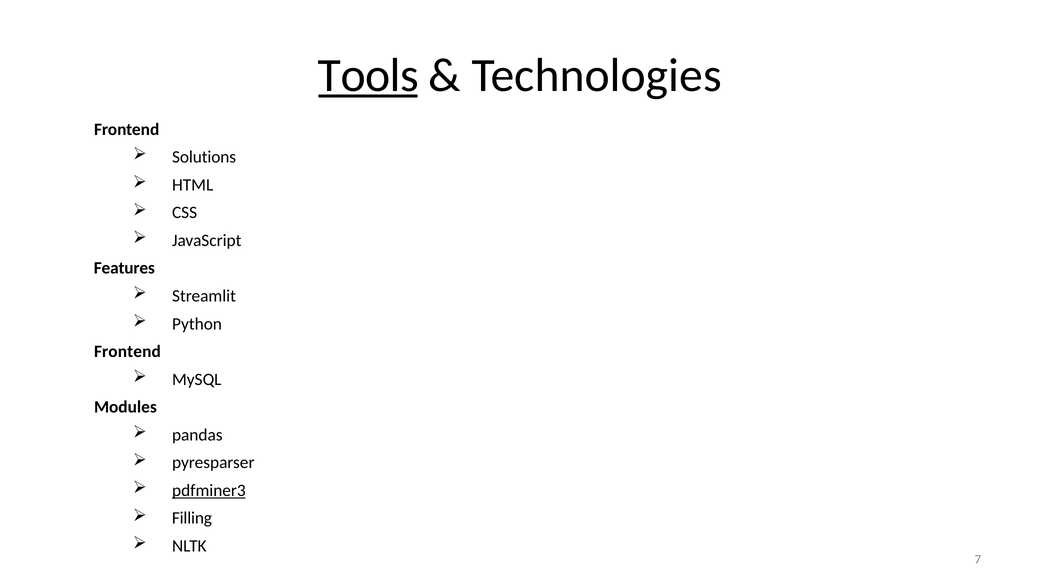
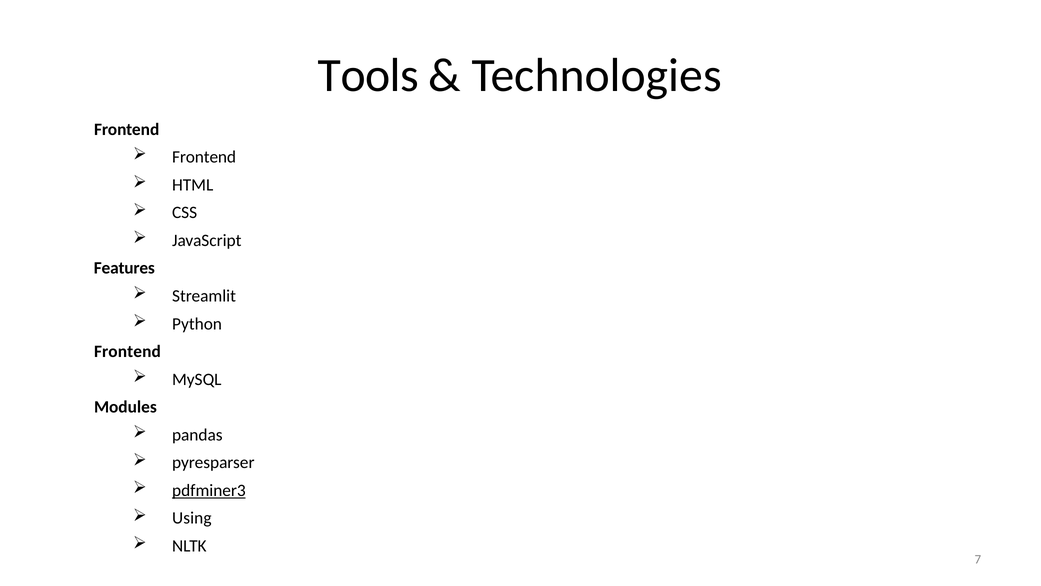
Tools underline: present -> none (368, 76)
Solutions: Solutions -> Frontend (204, 157)
Filling: Filling -> Using (192, 518)
